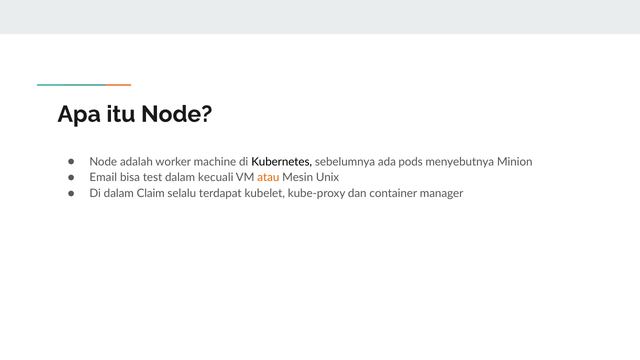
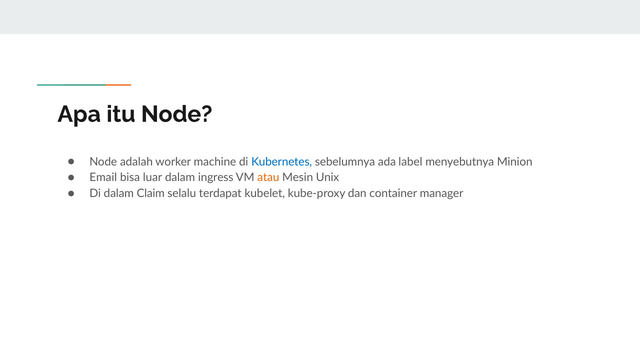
Kubernetes colour: black -> blue (282, 162)
pods: pods -> label (410, 162)
test: test -> luar (153, 178)
kecuali: kecuali -> ingress (216, 178)
